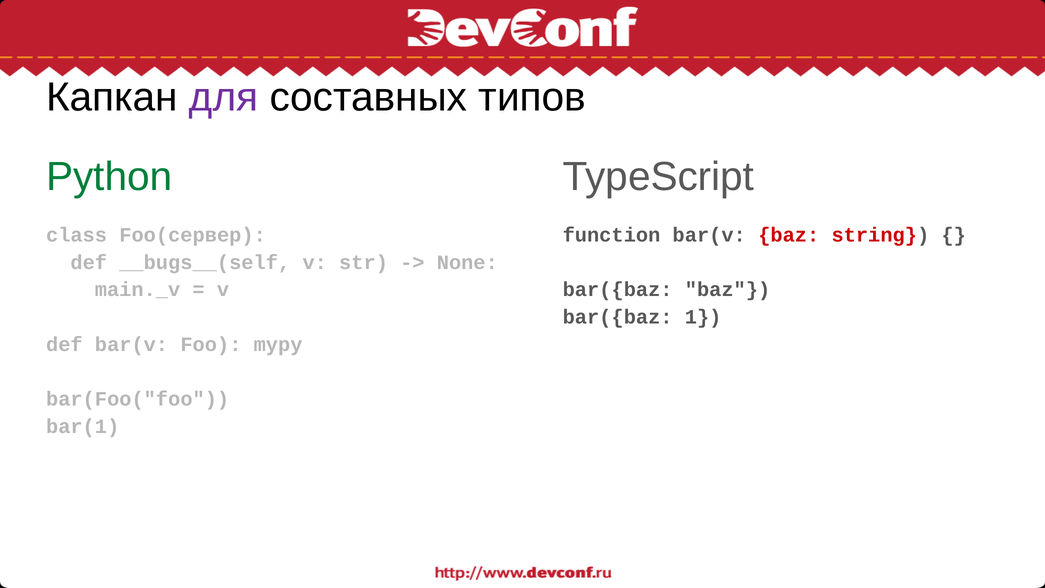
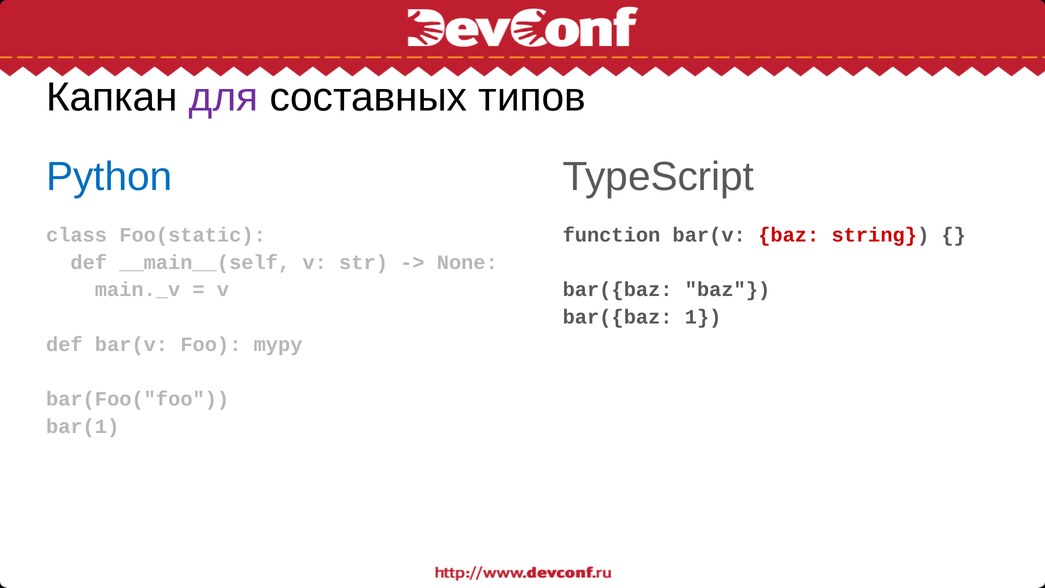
Python colour: green -> blue (109, 177)
Foo(сервер: Foo(сервер -> Foo(static (193, 235)
__bugs__(self: __bugs__(self -> __main__(self (205, 262)
